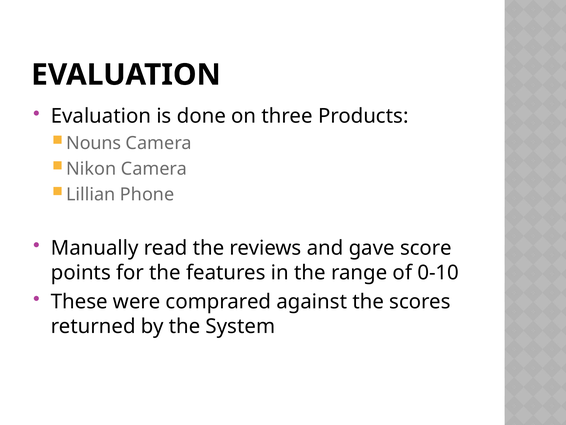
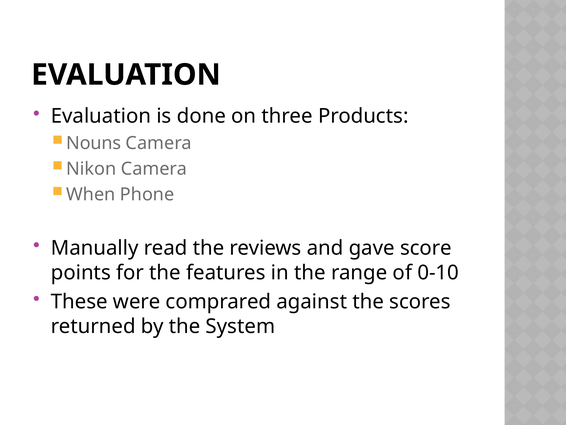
Lillian: Lillian -> When (91, 194)
